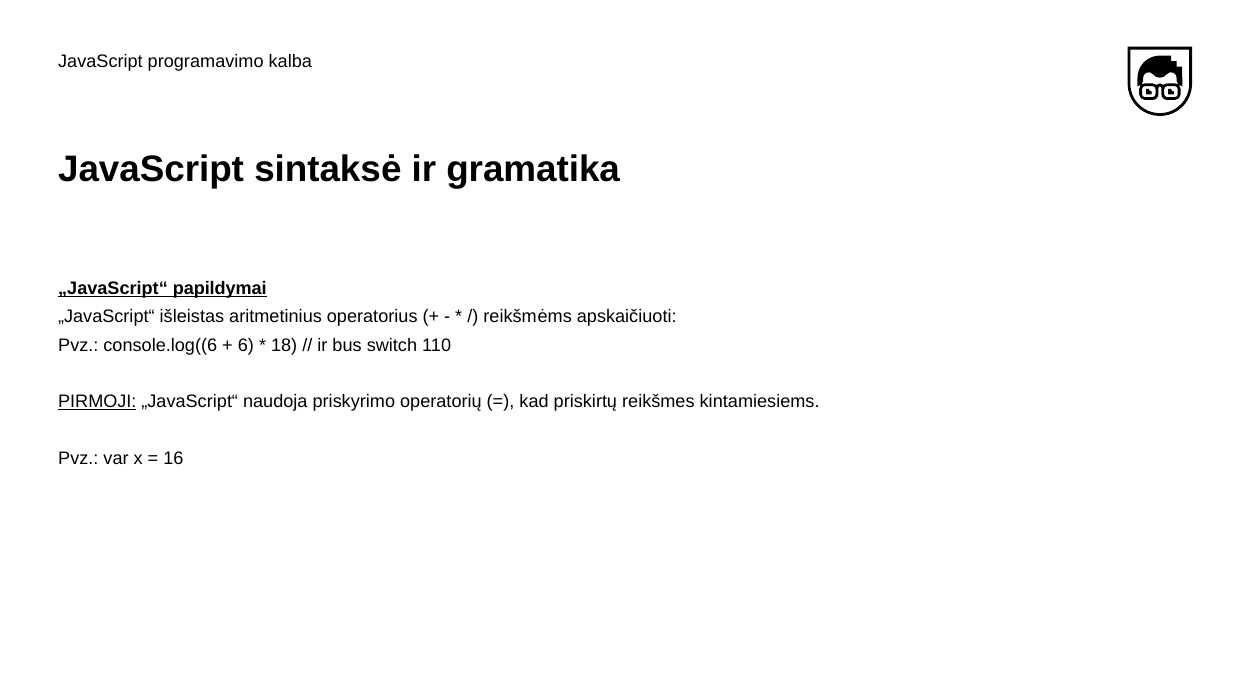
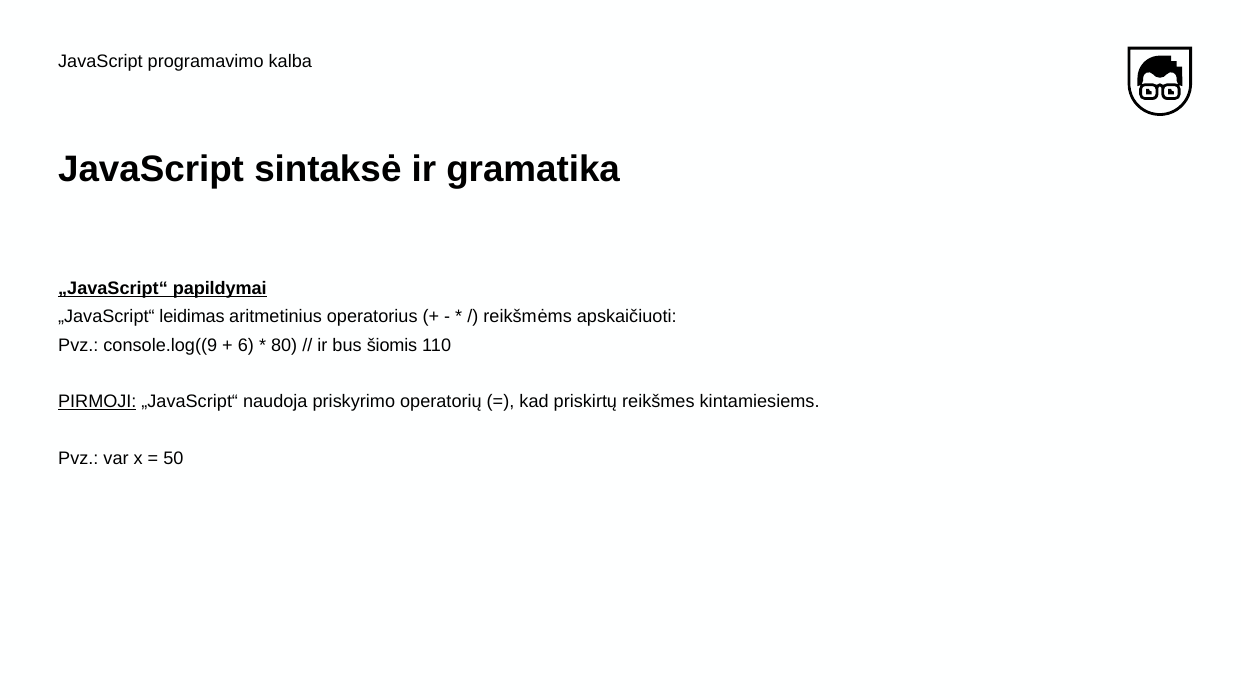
išleistas: išleistas -> leidimas (192, 317)
console.log((6: console.log((6 -> console.log((9 (160, 345)
18: 18 -> 80 (284, 345)
switch: switch -> šiomis (392, 345)
16: 16 -> 50 (173, 458)
